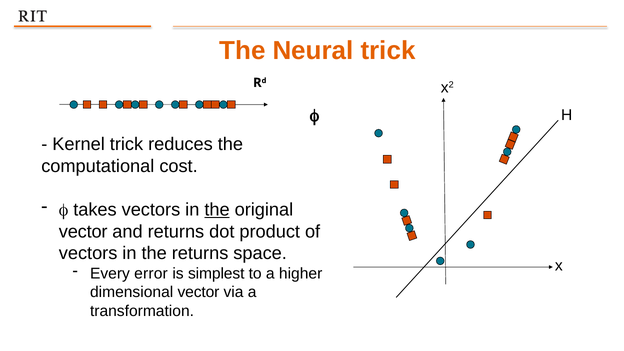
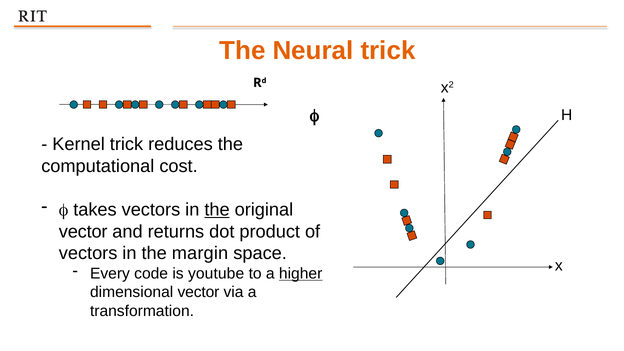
the returns: returns -> margin (200, 253)
error: error -> code (151, 274)
simplest: simplest -> youtube (216, 274)
higher underline: none -> present (301, 274)
